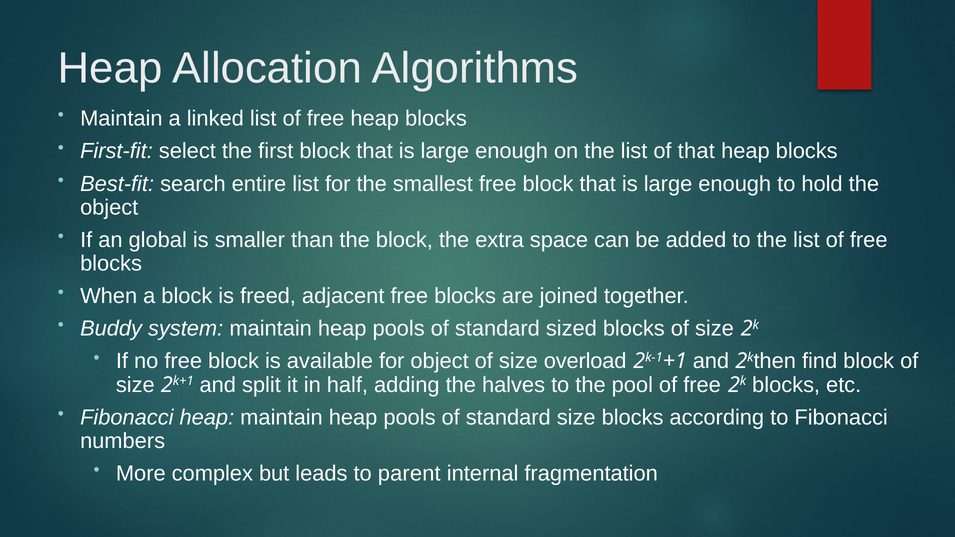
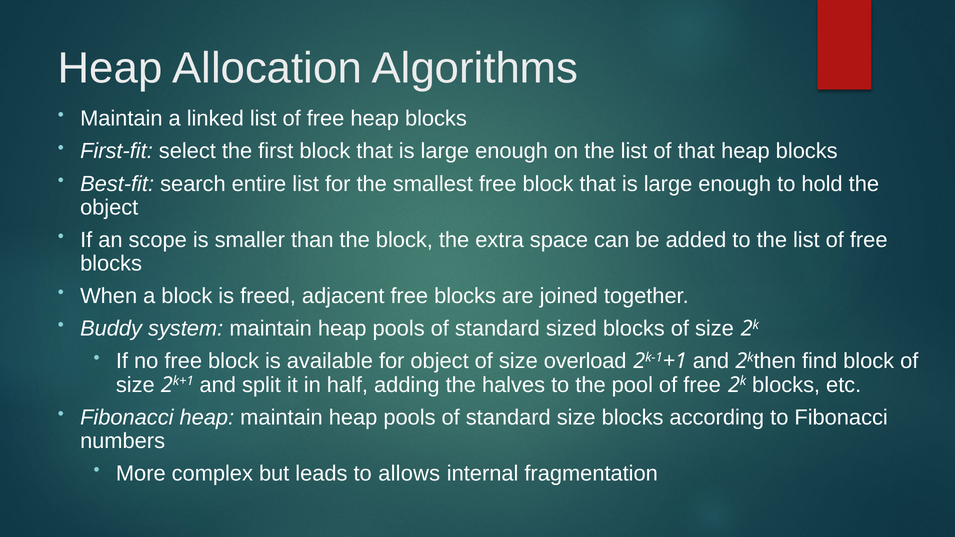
global: global -> scope (158, 240)
parent: parent -> allows (409, 474)
